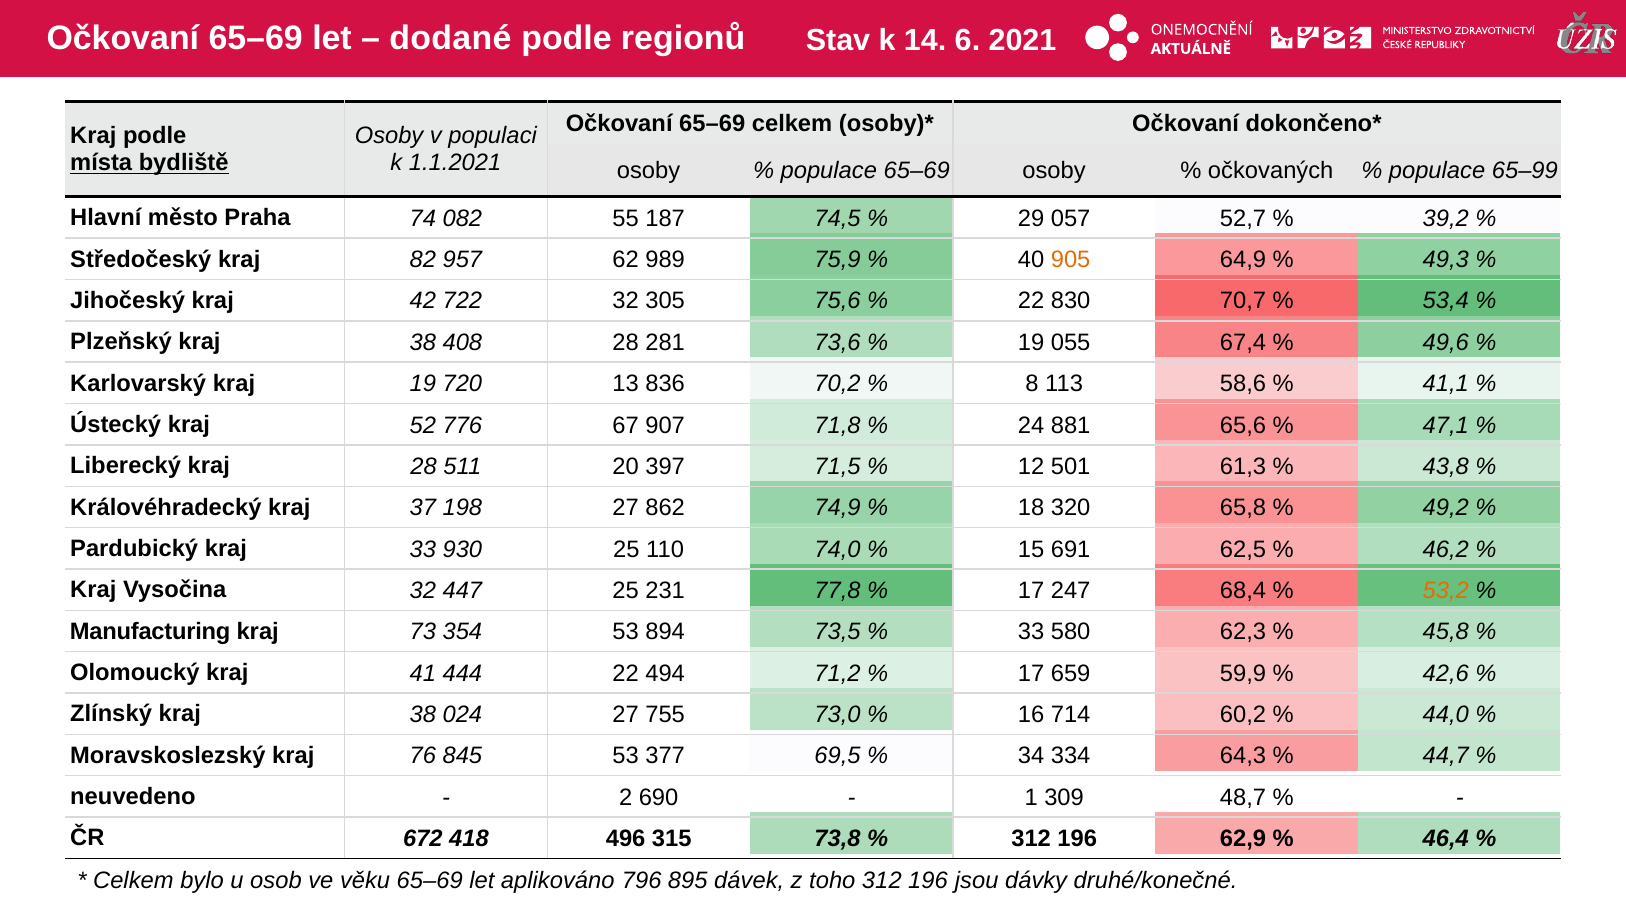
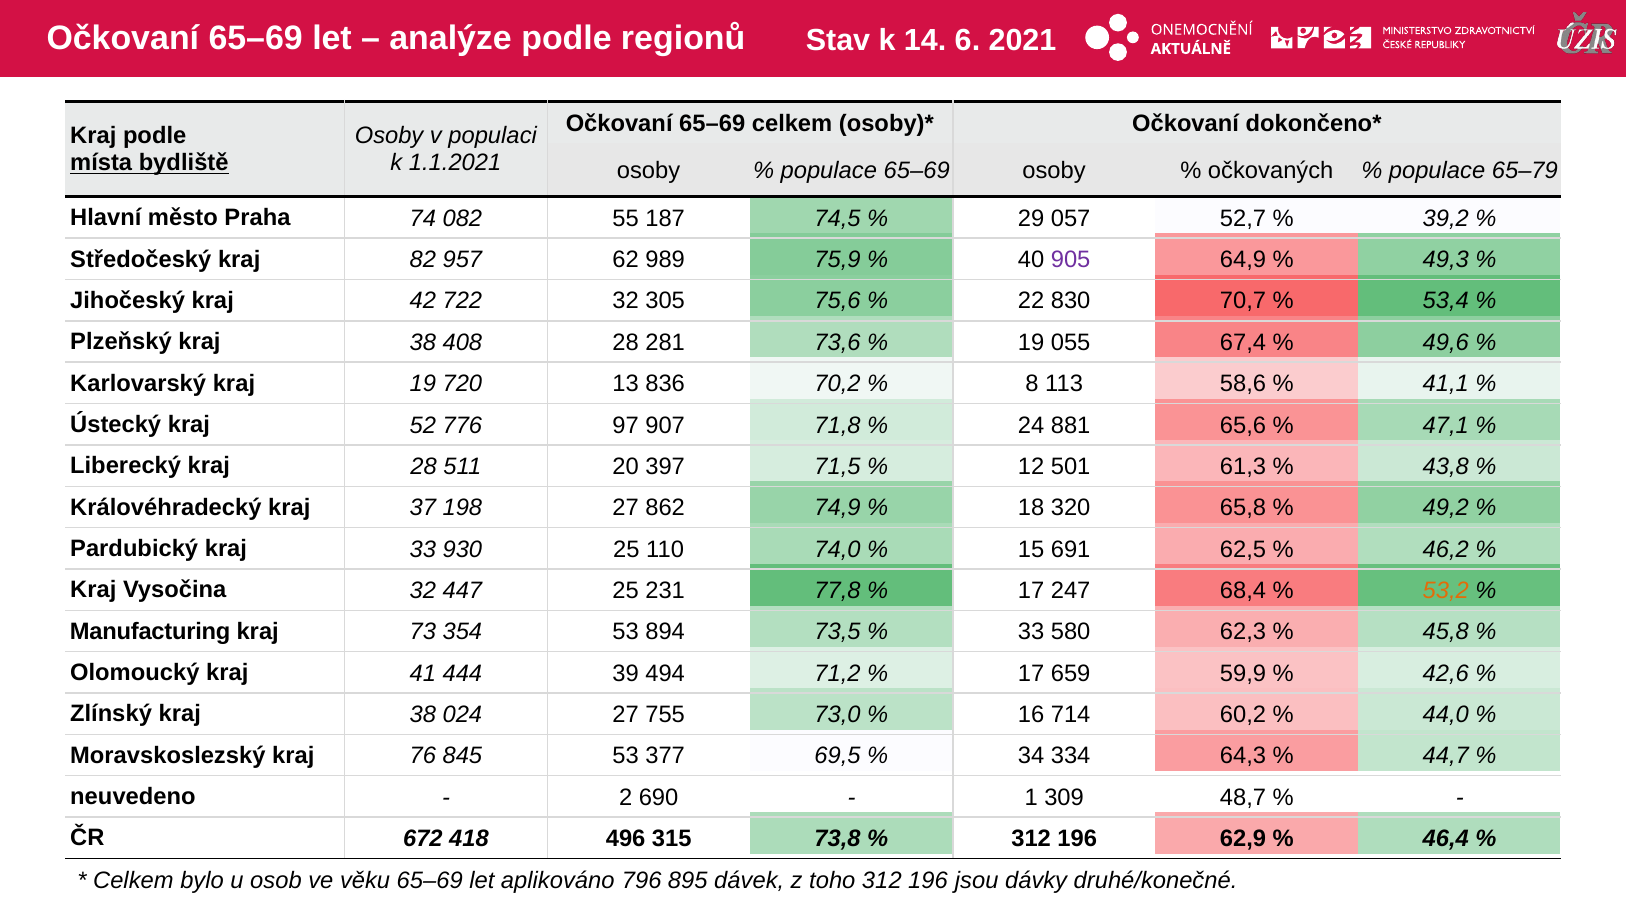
dodané: dodané -> analýze (451, 38)
65–99: 65–99 -> 65–79 (1525, 171)
905 colour: orange -> purple (1071, 260)
67: 67 -> 97 (626, 425)
444 22: 22 -> 39 (626, 673)
